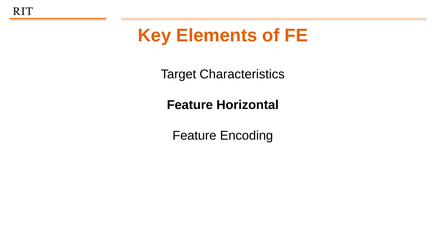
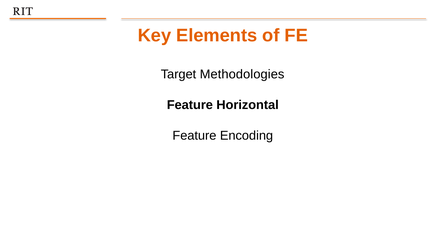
Characteristics: Characteristics -> Methodologies (242, 74)
